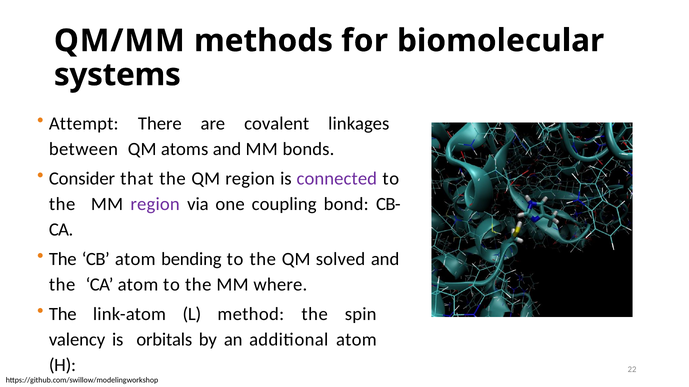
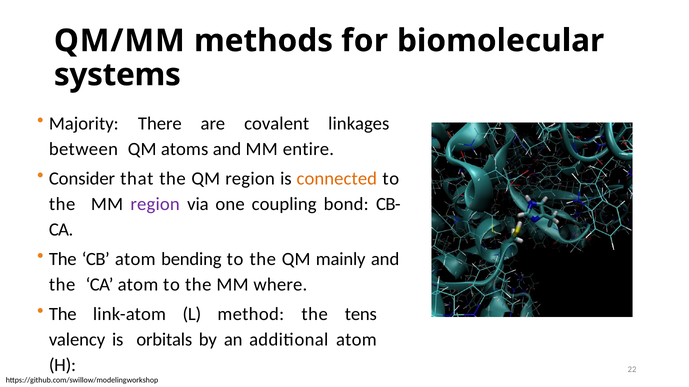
Attempt: Attempt -> Majority (84, 124)
bonds: bonds -> entire (308, 149)
connected colour: purple -> orange (337, 179)
solved: solved -> mainly (341, 260)
spin: spin -> tens (361, 315)
